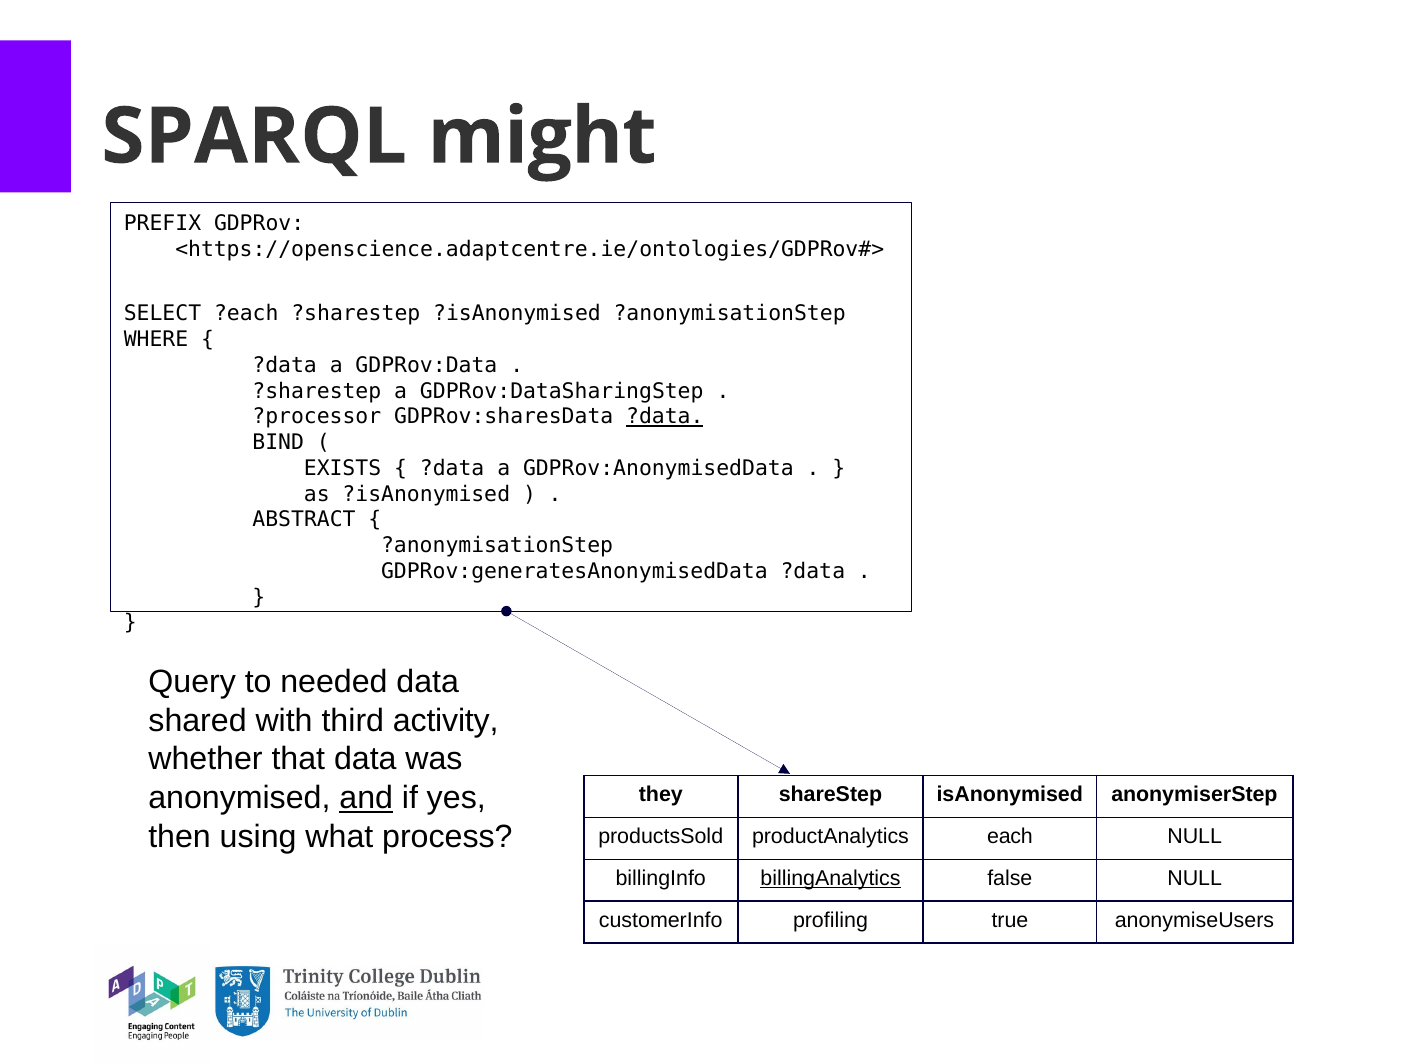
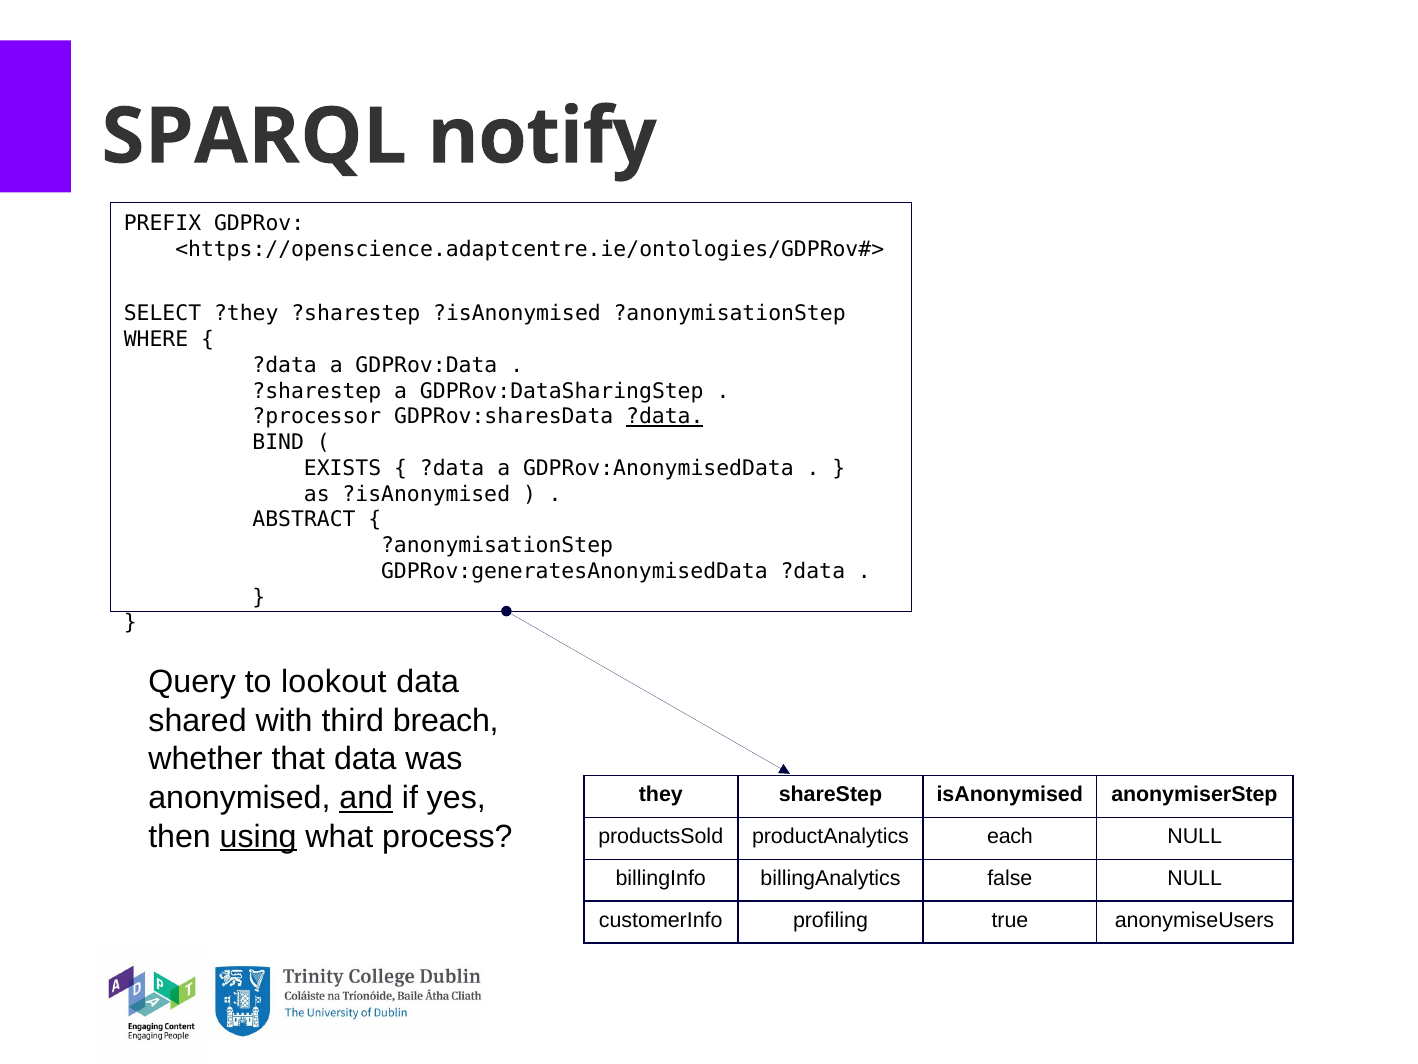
might: might -> notify (542, 137)
?each: ?each -> ?they (246, 314)
needed: needed -> lookout (334, 682)
activity: activity -> breach (446, 720)
using underline: none -> present (258, 836)
billingAnalytics underline: present -> none (830, 878)
